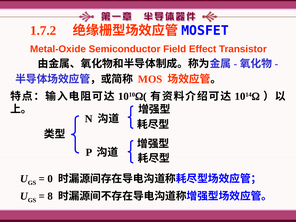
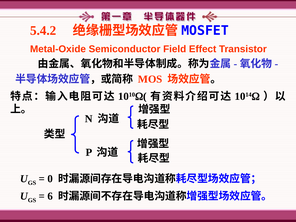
1.7.2: 1.7.2 -> 5.4.2 (43, 31)
8: 8 -> 6 (50, 196)
